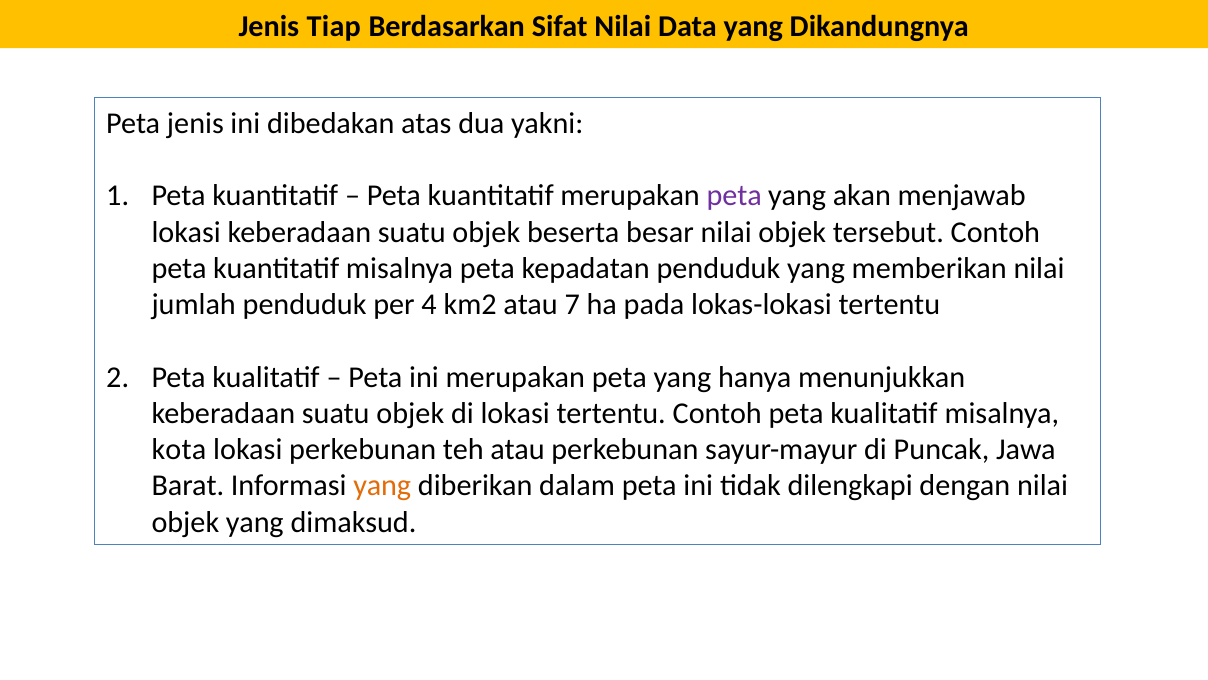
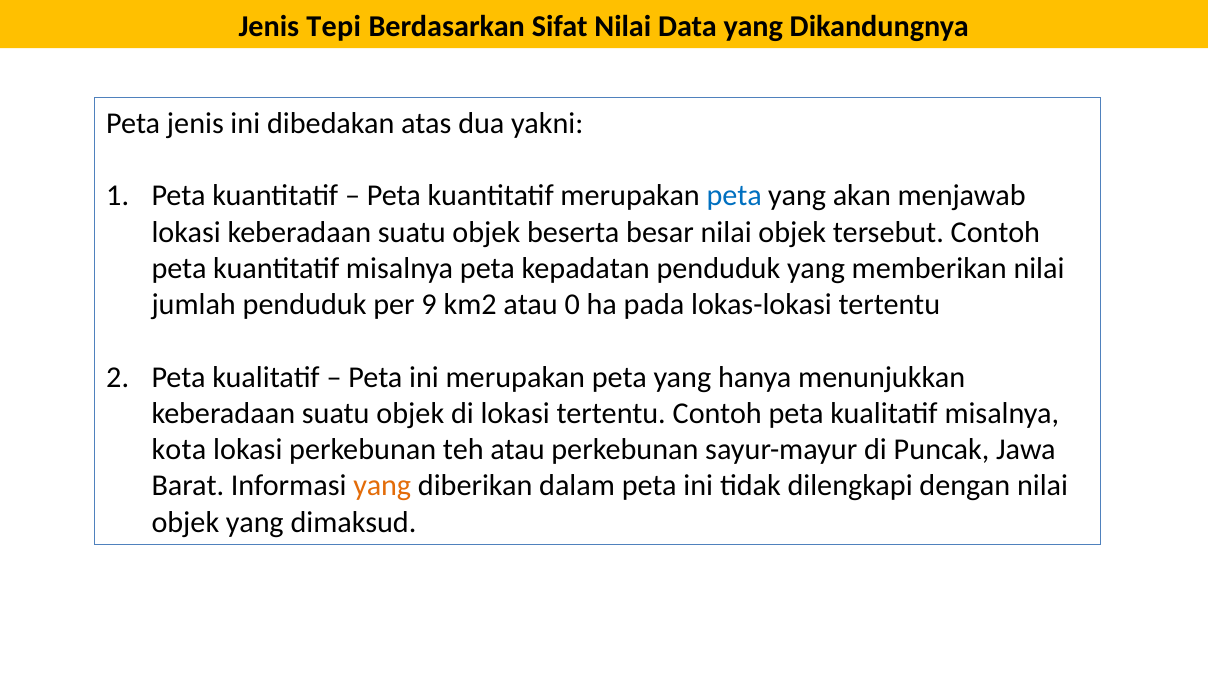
Tiap: Tiap -> Tepi (334, 26)
peta colour: purple -> blue (734, 196)
4: 4 -> 9 (429, 304)
7: 7 -> 0 (572, 304)
